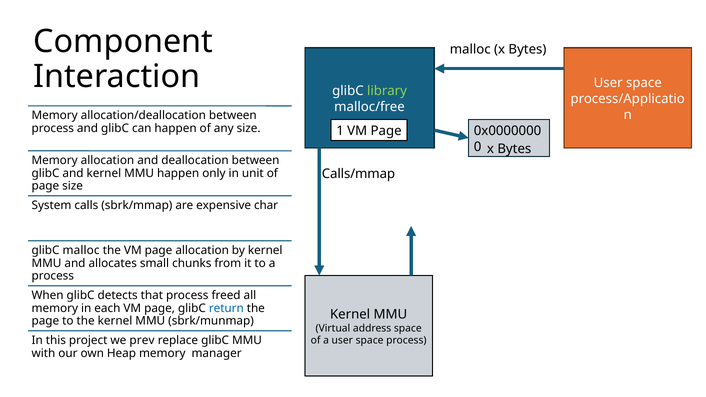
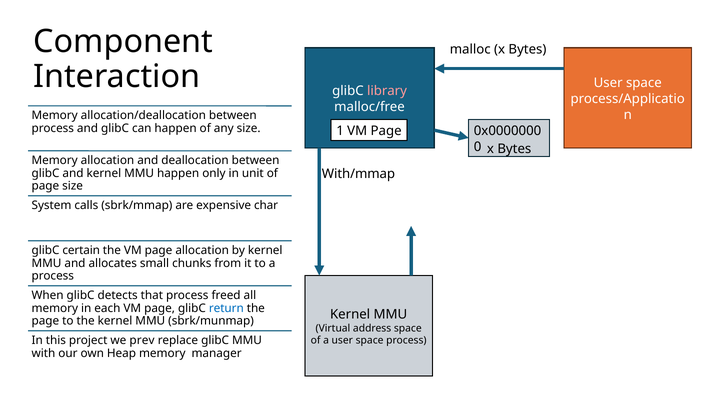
library colour: light green -> pink (387, 91)
Calls/mmap: Calls/mmap -> With/mmap (358, 174)
glibC malloc: malloc -> certain (81, 251)
